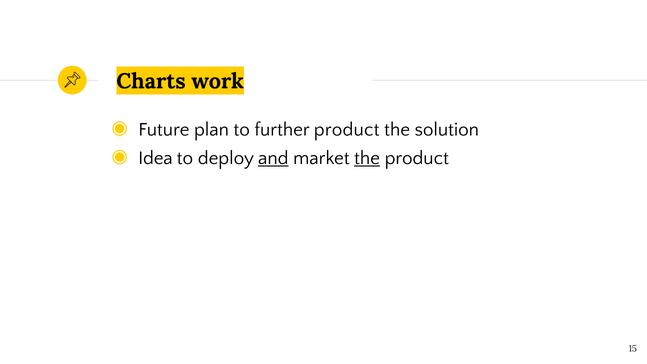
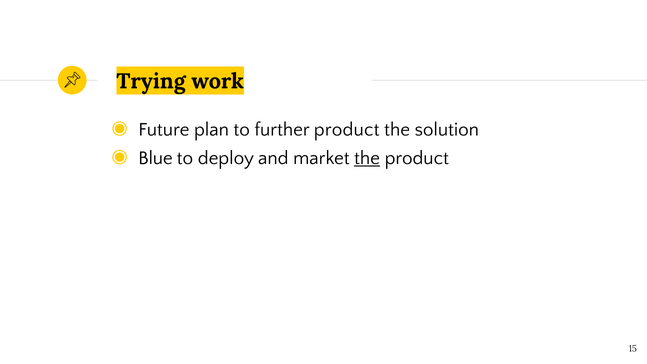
Charts: Charts -> Trying (151, 81)
Idea: Idea -> Blue (155, 158)
and underline: present -> none (273, 158)
